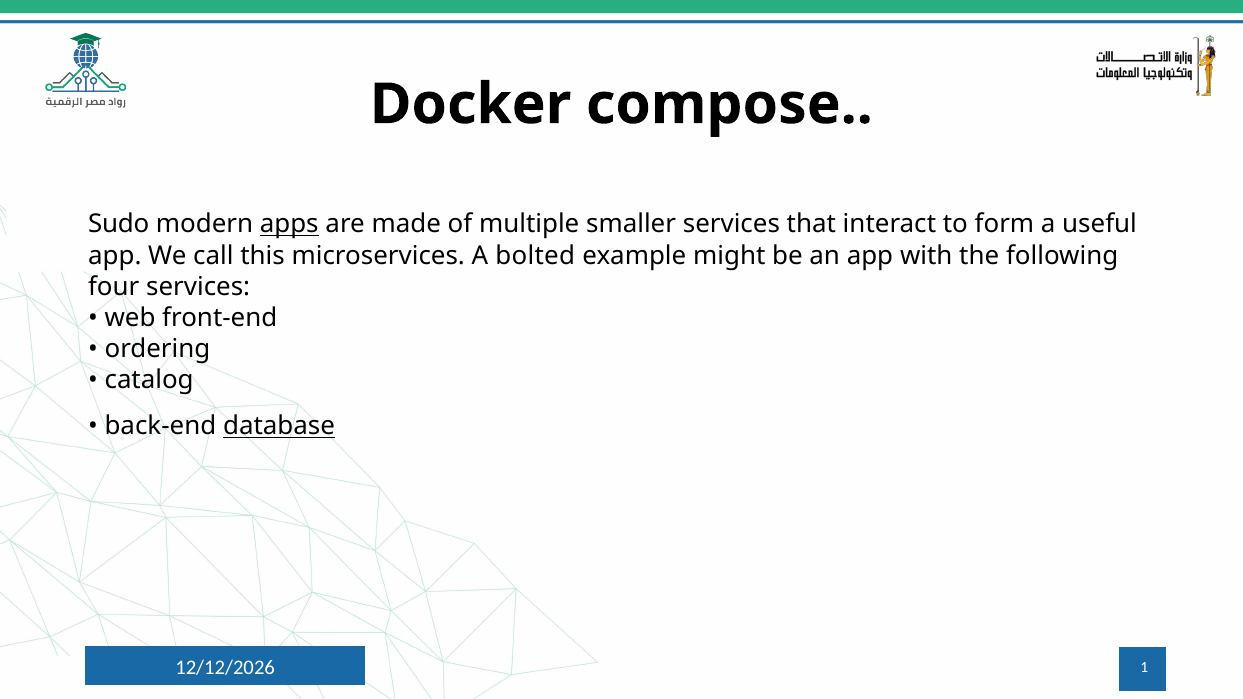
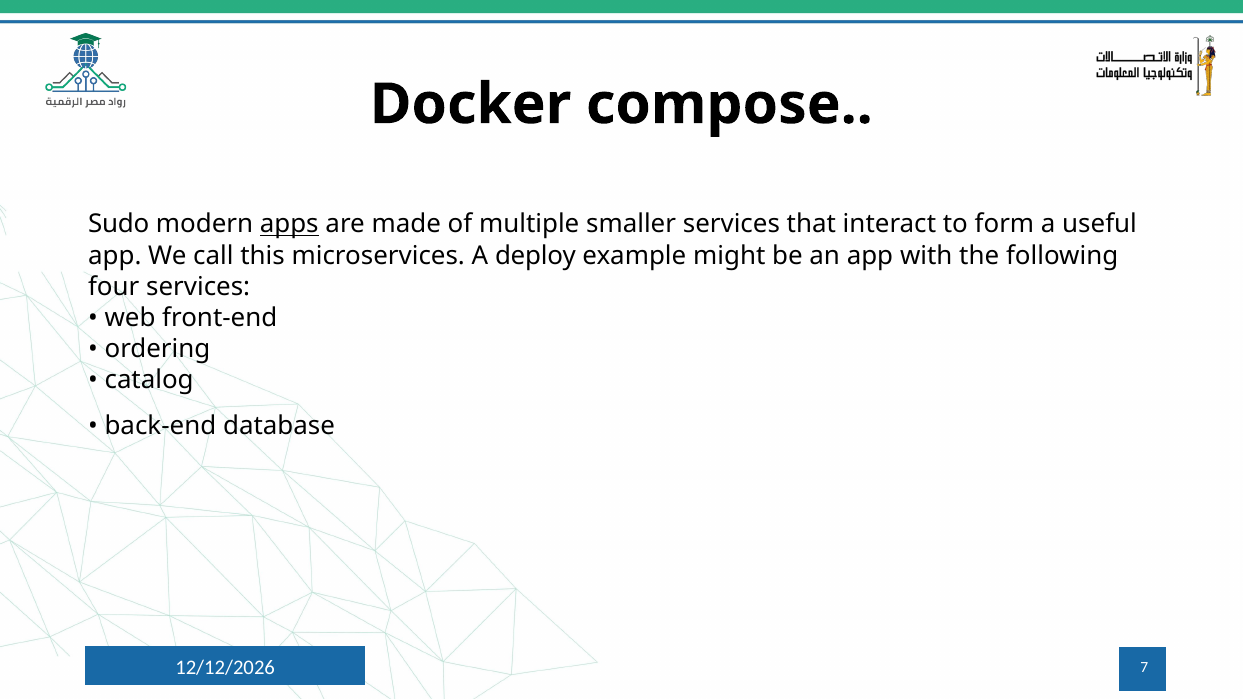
bolted: bolted -> deploy (535, 256)
database underline: present -> none (279, 426)
1: 1 -> 7 (1144, 668)
